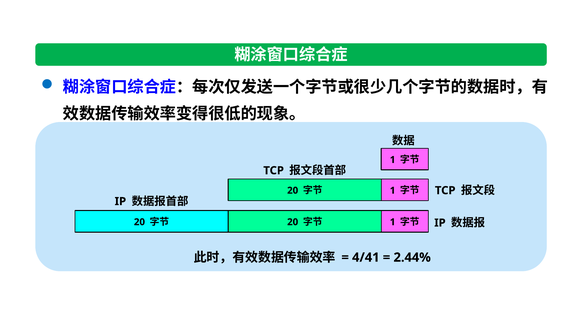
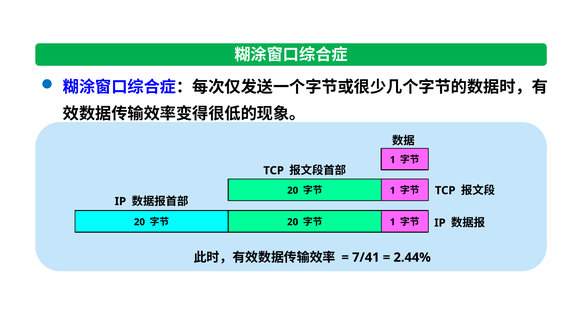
4/41: 4/41 -> 7/41 (366, 257)
